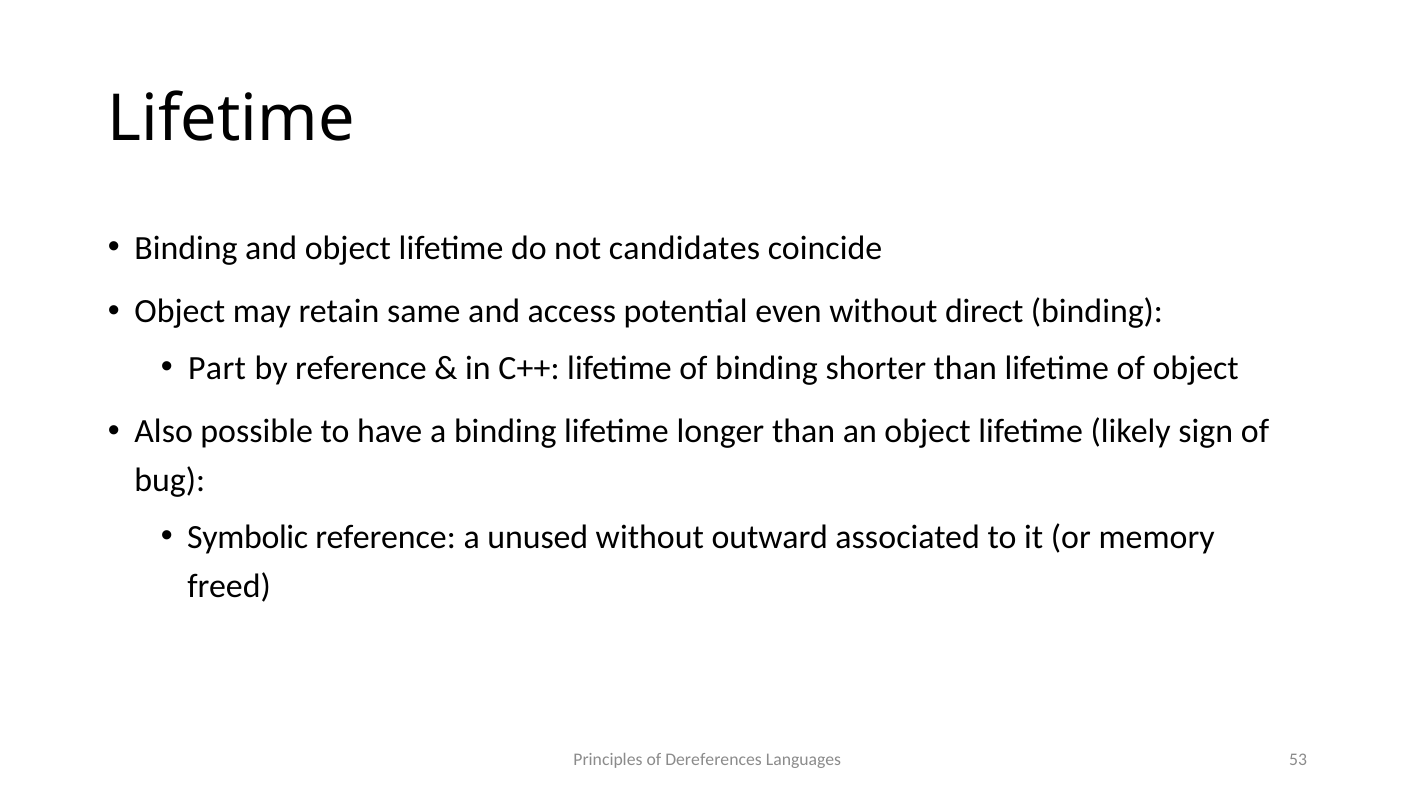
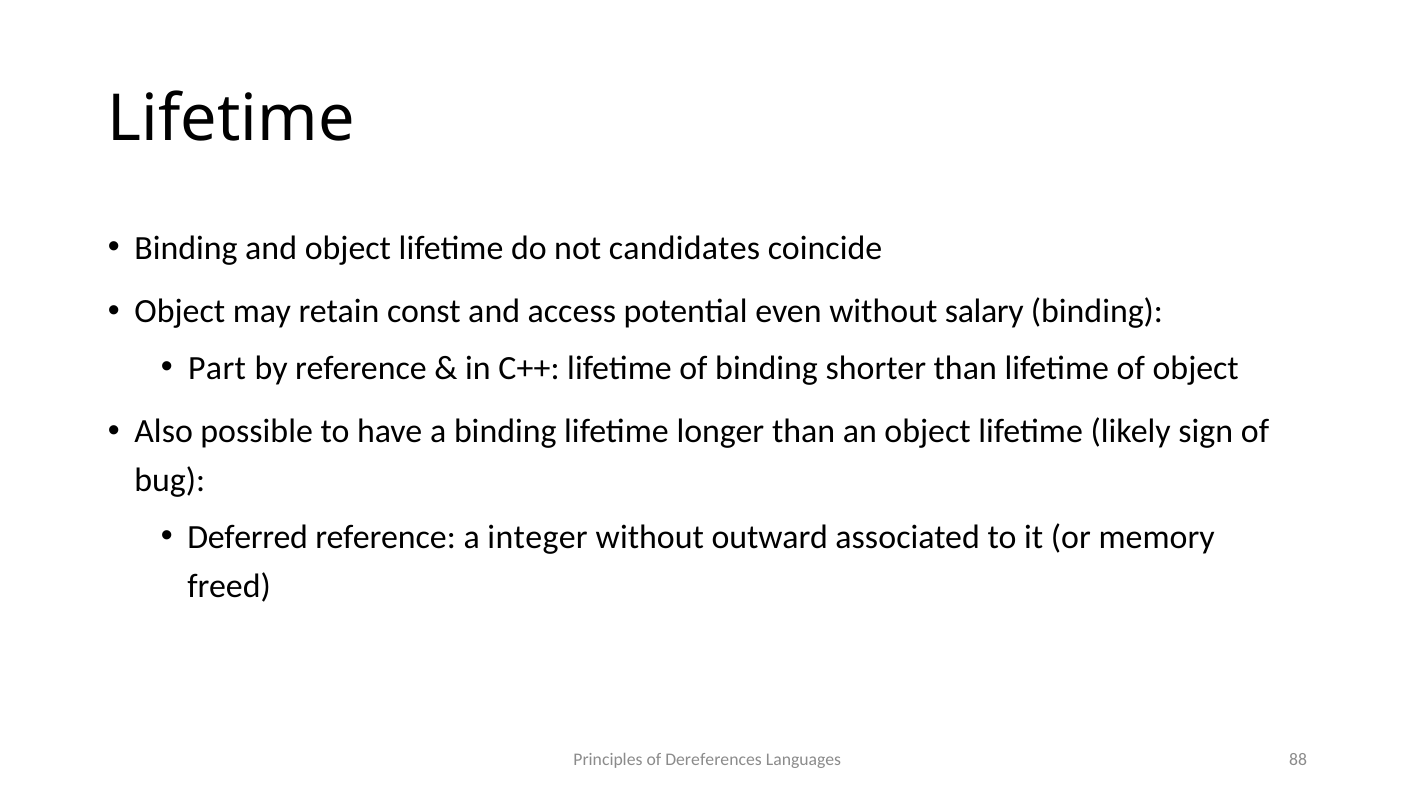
same: same -> const (424, 312)
direct: direct -> salary (984, 312)
Symbolic: Symbolic -> Deferred (248, 537)
unused: unused -> integer (538, 537)
53: 53 -> 88 (1298, 760)
